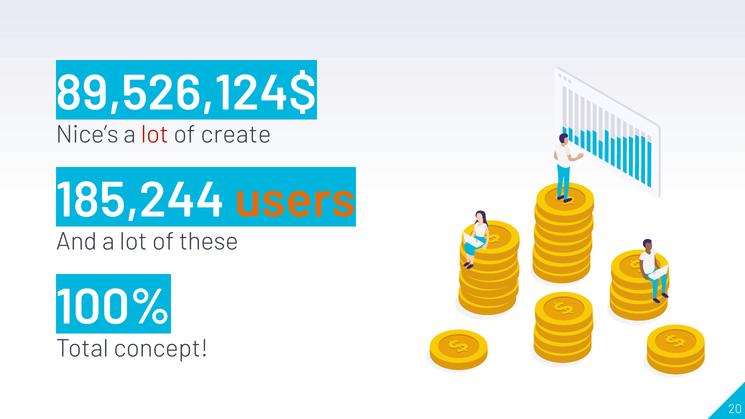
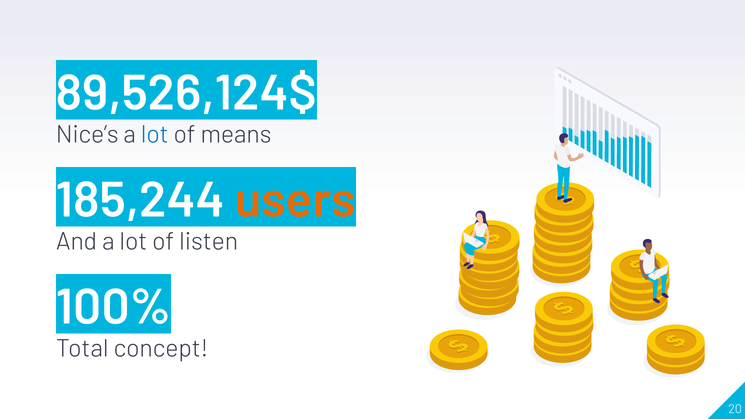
lot colour: red -> blue (155, 135)
create: create -> means (236, 135)
these: these -> listen (209, 242)
